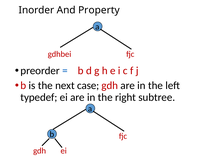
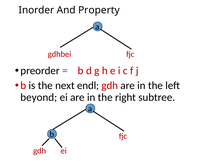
case: case -> endl (88, 86)
typedef: typedef -> beyond (39, 98)
